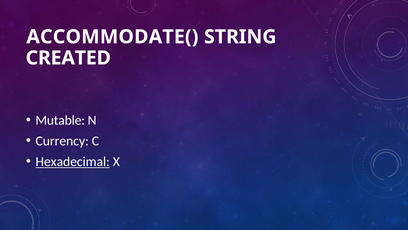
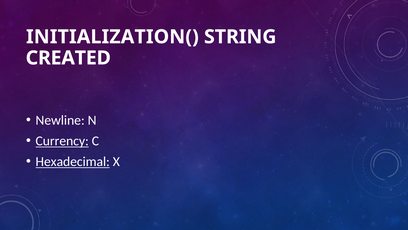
ACCOMMODATE(: ACCOMMODATE( -> INITIALIZATION( (112, 37)
Mutable: Mutable -> Newline (60, 120)
Currency underline: none -> present (62, 141)
